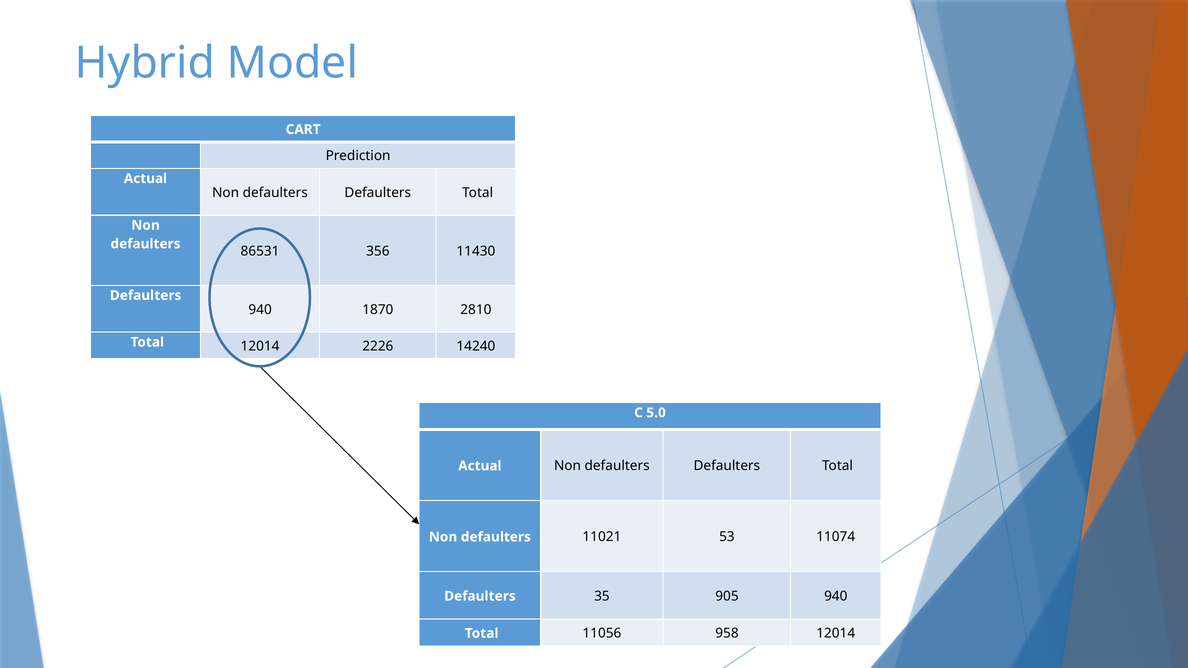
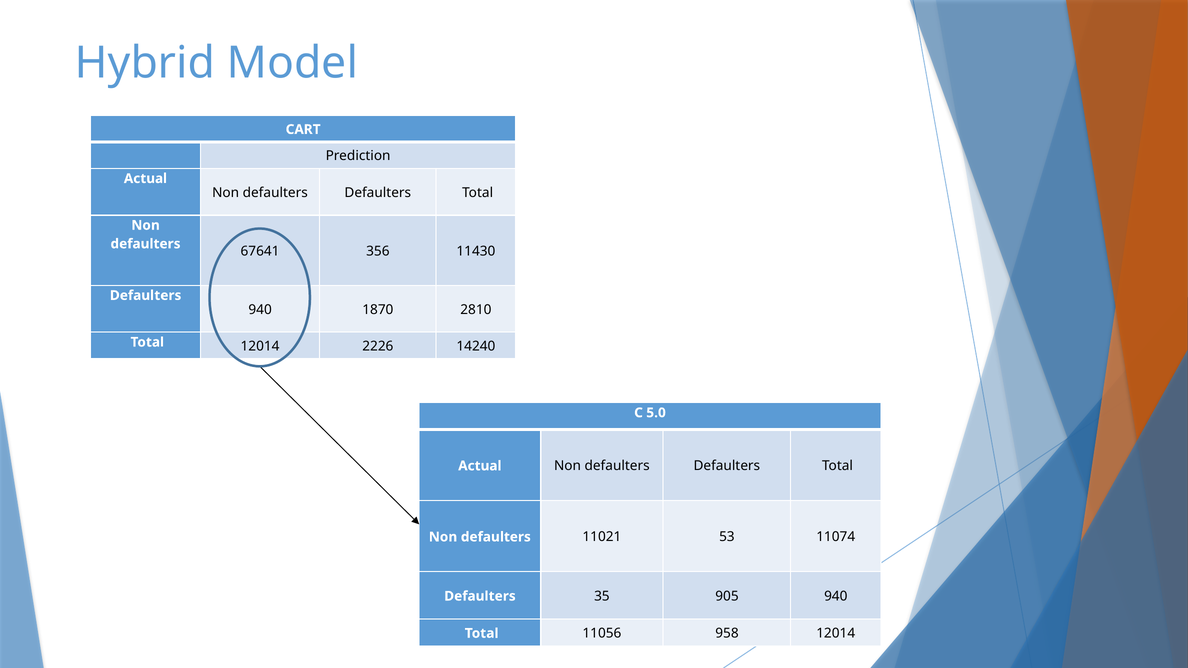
86531: 86531 -> 67641 (260, 251)
